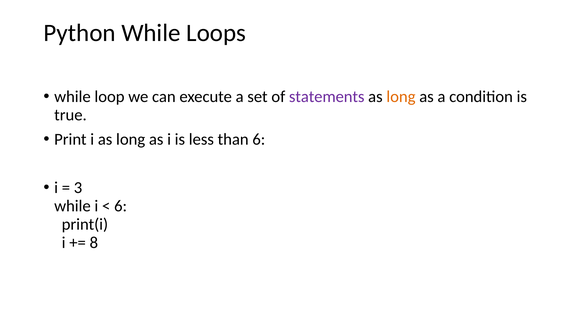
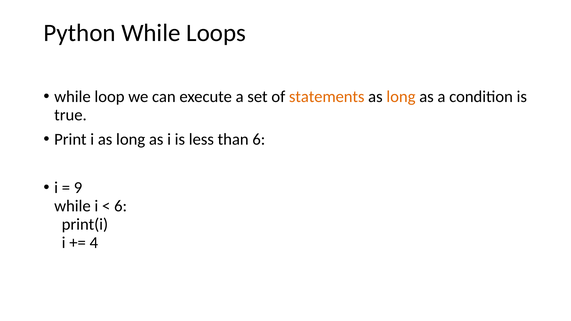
statements colour: purple -> orange (327, 97)
3: 3 -> 9 (78, 188)
8: 8 -> 4 (94, 243)
